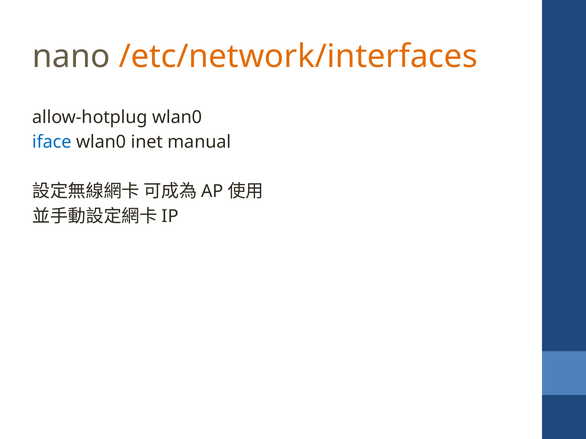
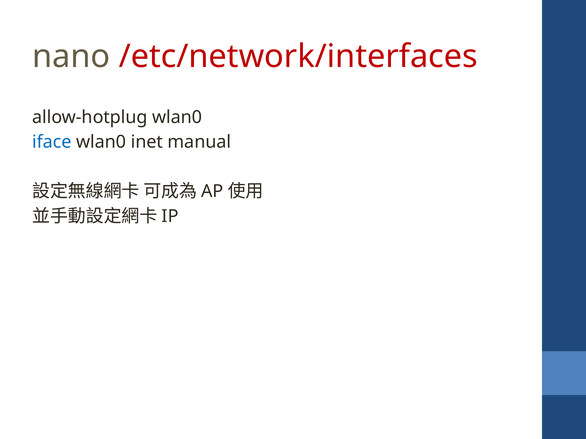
/etc/network/interfaces colour: orange -> red (298, 56)
